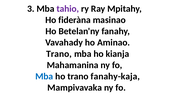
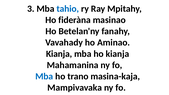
tahio colour: purple -> blue (68, 9)
Trano: Trano -> Kianja (59, 54)
fanahy-kaja: fanahy-kaja -> masina-kaja (115, 76)
